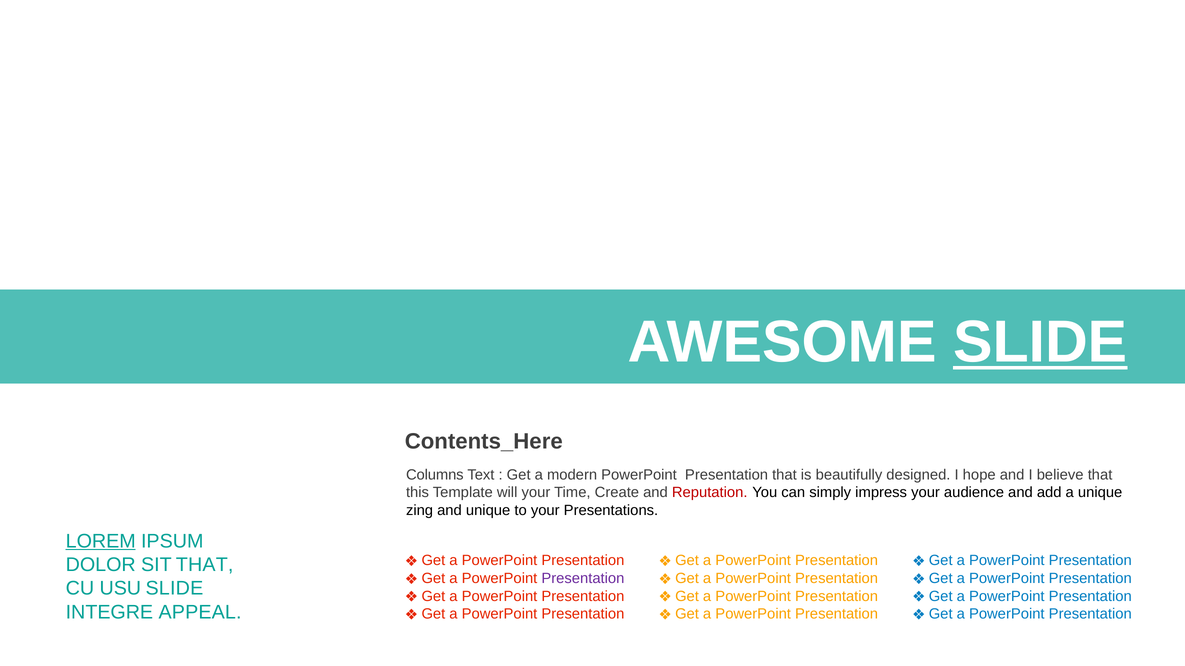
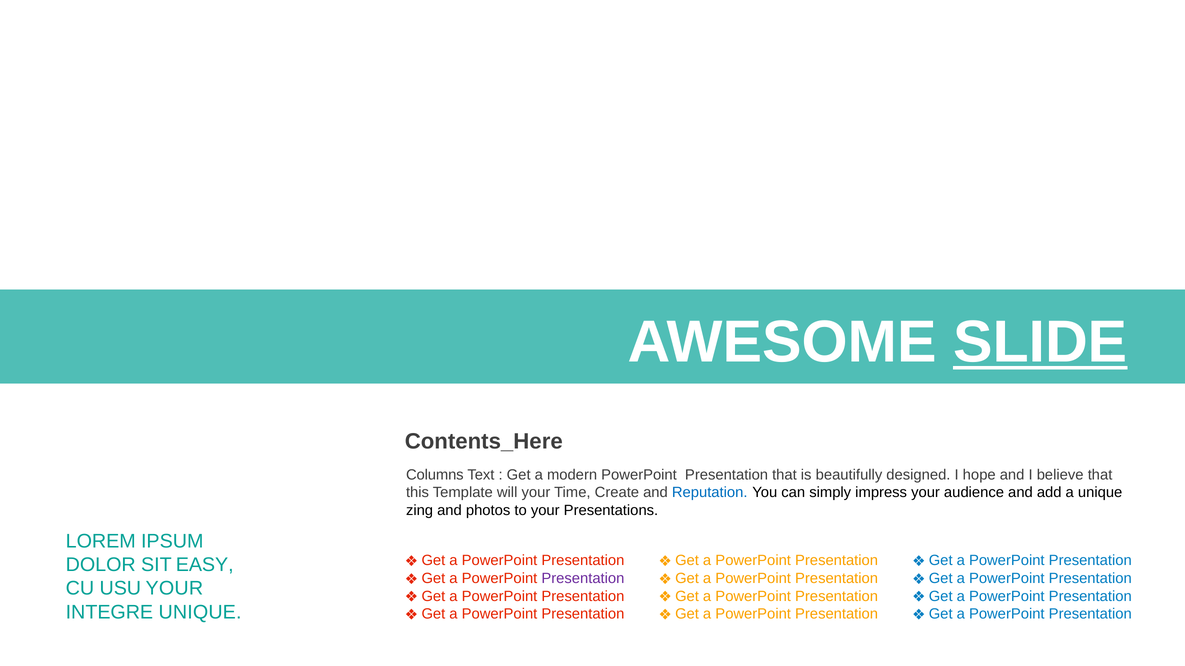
Reputation colour: red -> blue (710, 493)
and unique: unique -> photos (488, 511)
LOREM underline: present -> none (101, 541)
SIT THAT: THAT -> EASY (205, 565)
USU SLIDE: SLIDE -> YOUR (174, 589)
INTEGRE APPEAL: APPEAL -> UNIQUE (200, 613)
